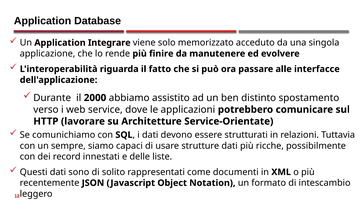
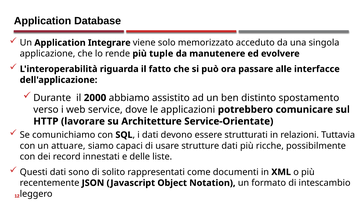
finire: finire -> tuple (161, 54)
sempre: sempre -> attuare (68, 146)
